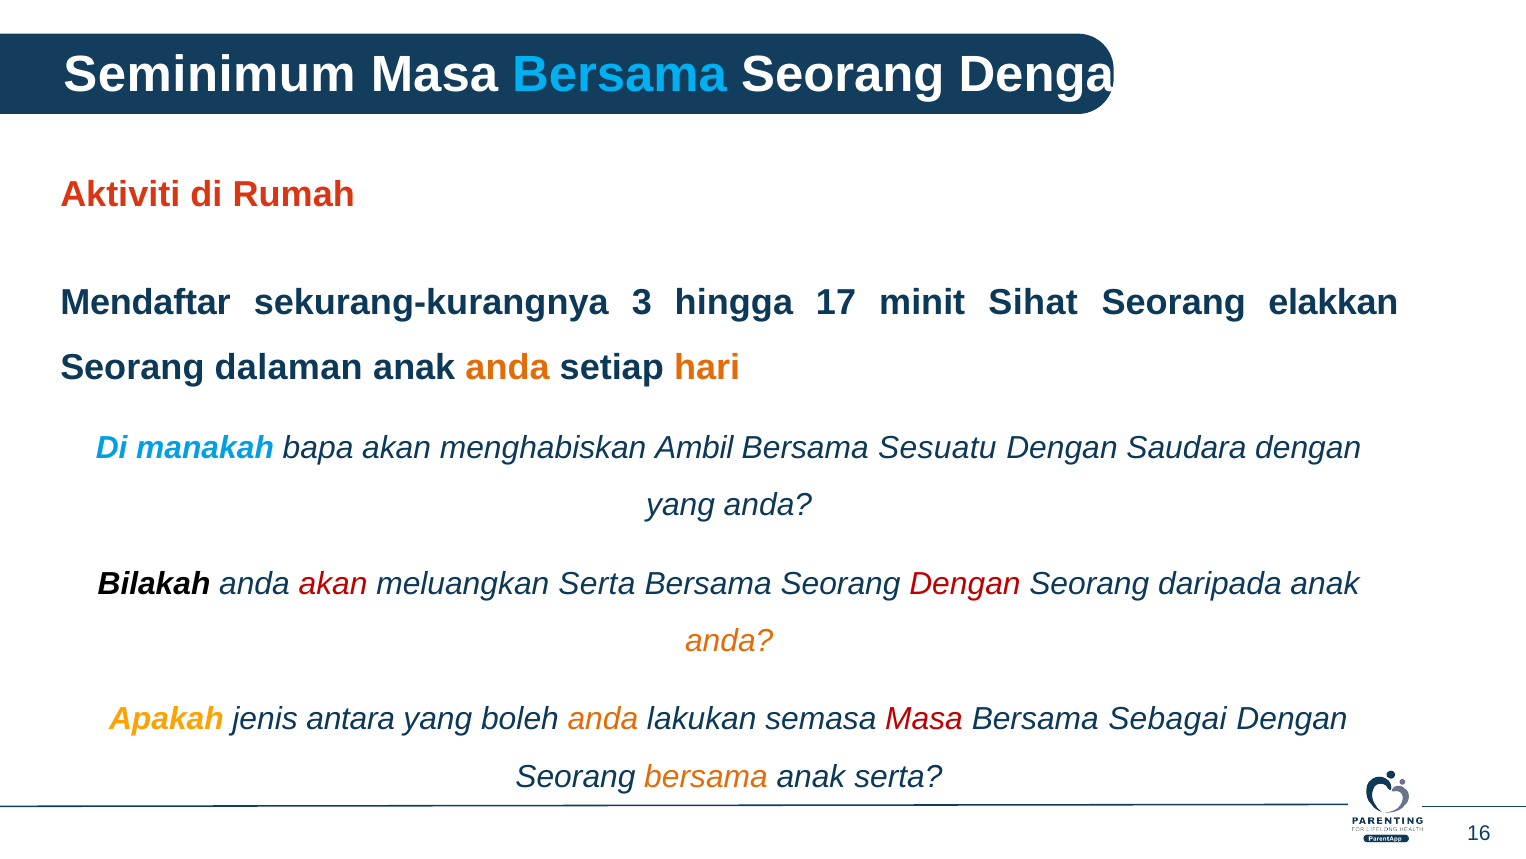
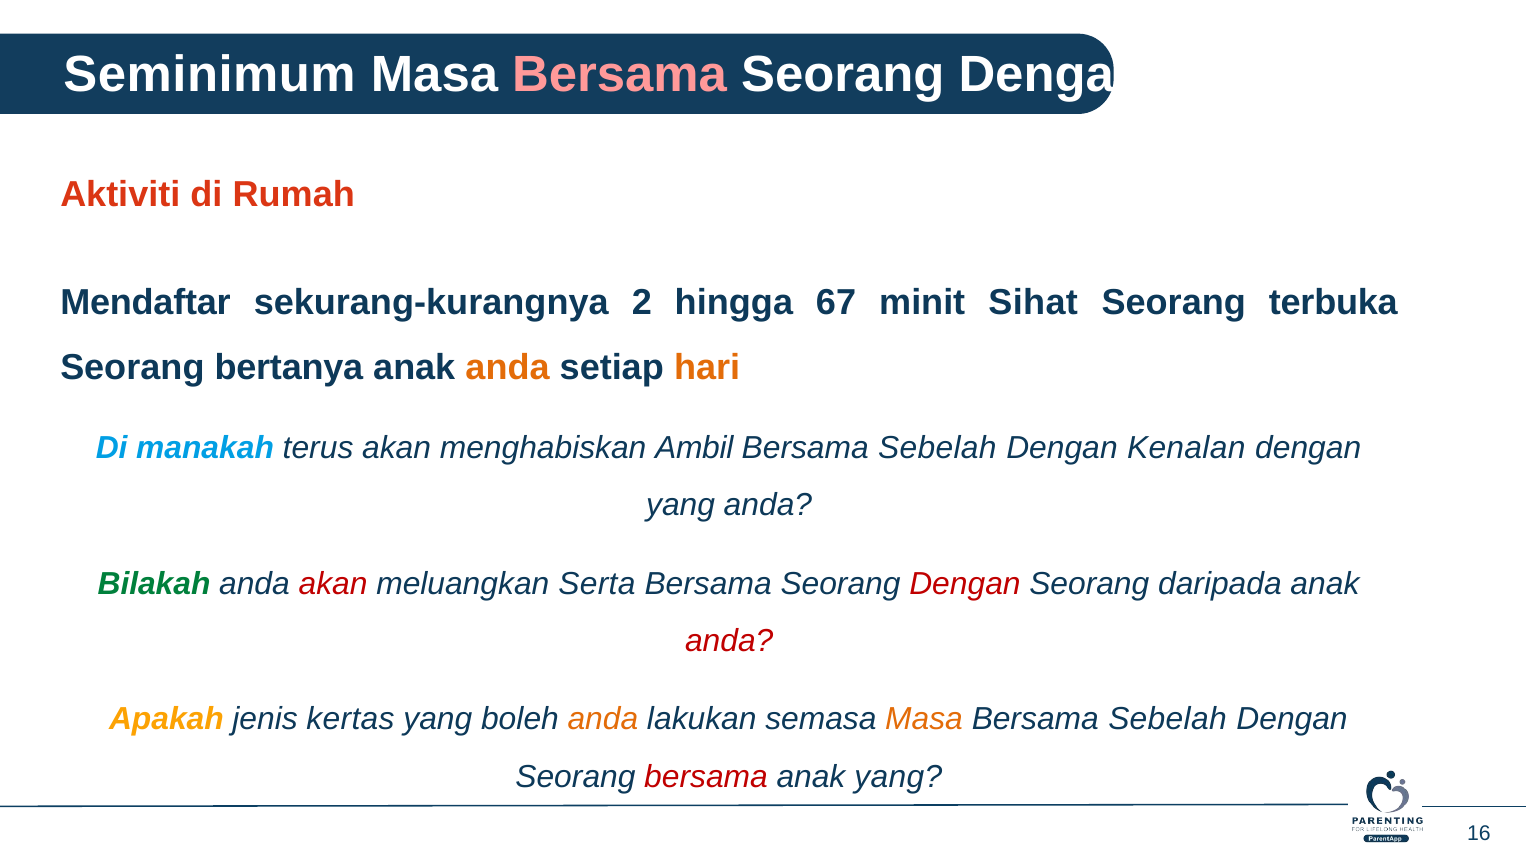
Bersama colour: light blue -> pink (620, 75)
3: 3 -> 2 (642, 302)
17: 17 -> 67 (836, 302)
elakkan: elakkan -> terbuka (1333, 302)
dalaman: dalaman -> bertanya (289, 367)
bapa: bapa -> terus (318, 448)
Sesuatu: Sesuatu -> Sebelah (937, 448)
Saudara: Saudara -> Kenalan (1186, 448)
Bilakah colour: black -> green (154, 583)
anda colour: orange -> red (729, 640)
antara: antara -> kertas (350, 719)
Masa colour: red -> orange (924, 719)
Sebagai: Sebagai -> Sebelah (1168, 719)
bersama colour: orange -> red (706, 776)
anak serta: serta -> yang (898, 776)
